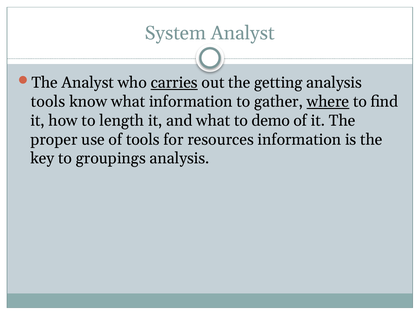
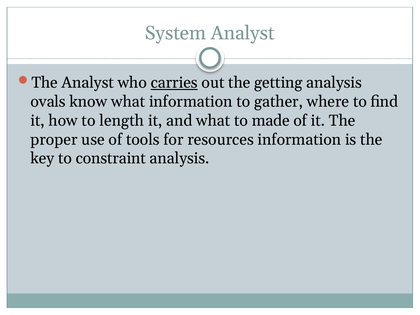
tools: tools -> ovals (48, 102)
where underline: present -> none (328, 102)
demo: demo -> made (271, 121)
groupings: groupings -> constraint (111, 158)
